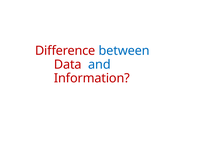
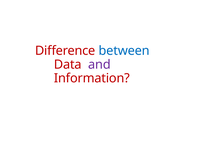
and colour: blue -> purple (99, 64)
